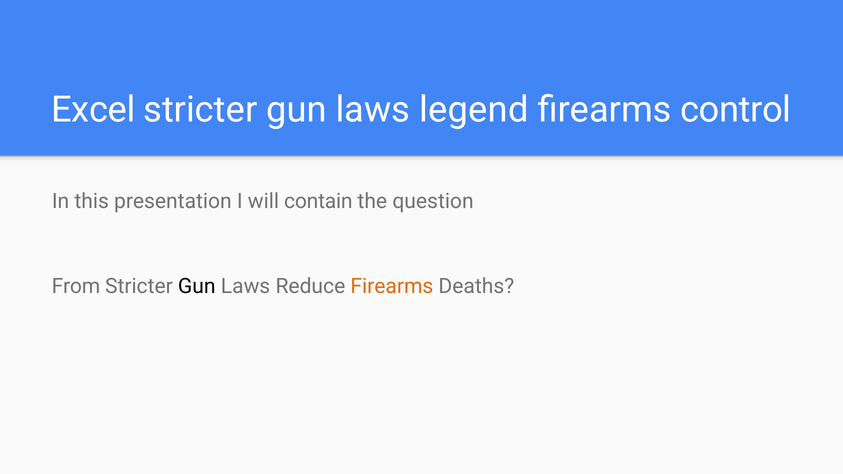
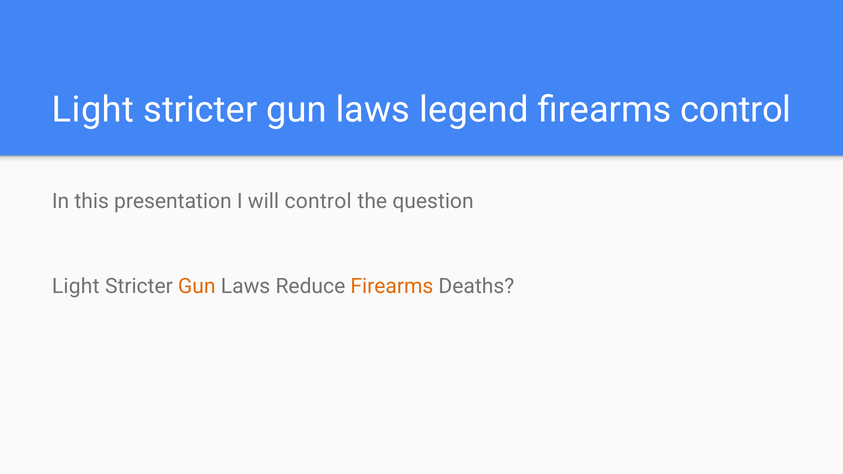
Excel: Excel -> Light (93, 110)
will contain: contain -> control (318, 202)
From: From -> Light (76, 287)
Gun colour: black -> orange (197, 287)
